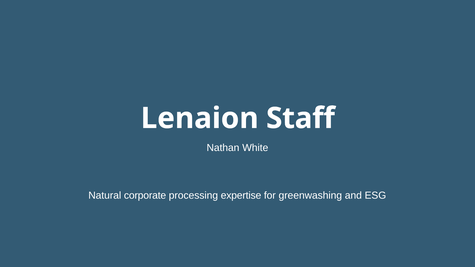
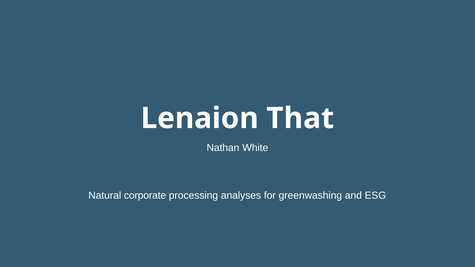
Staff: Staff -> That (300, 118)
expertise: expertise -> analyses (241, 196)
